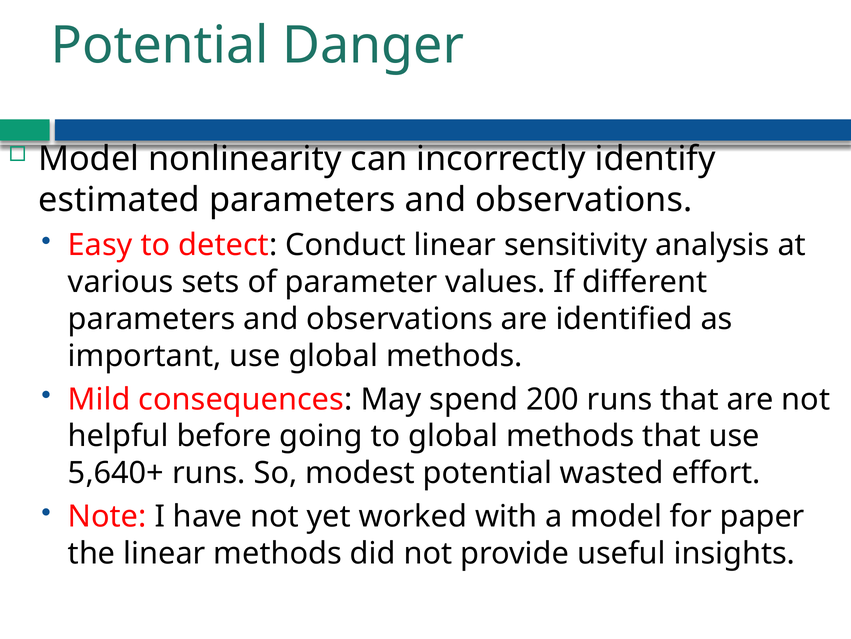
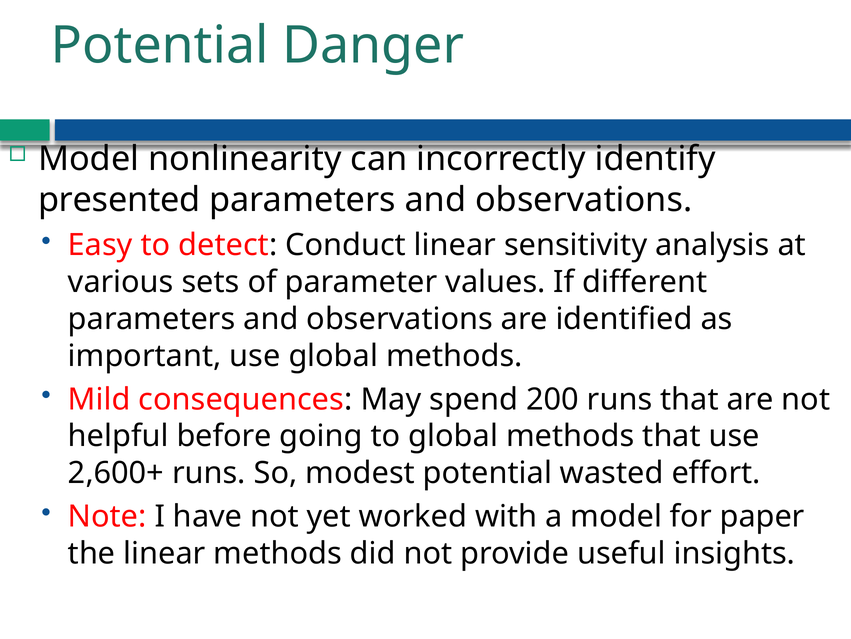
estimated: estimated -> presented (119, 200)
5,640+: 5,640+ -> 2,600+ (116, 473)
